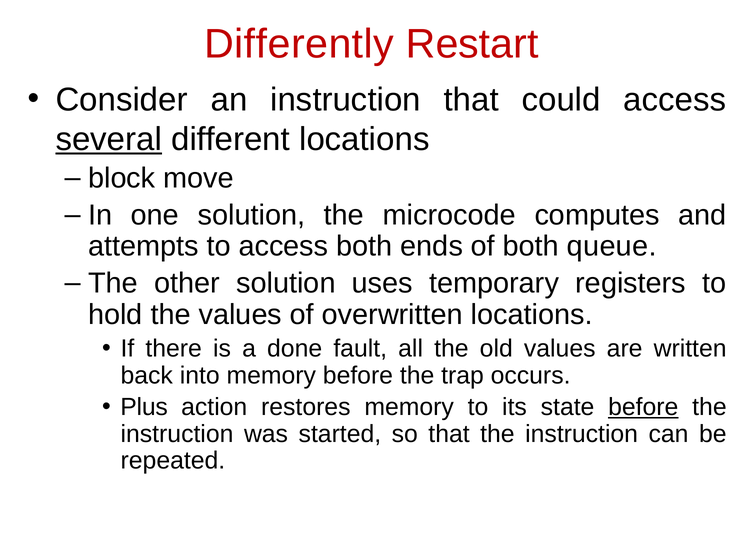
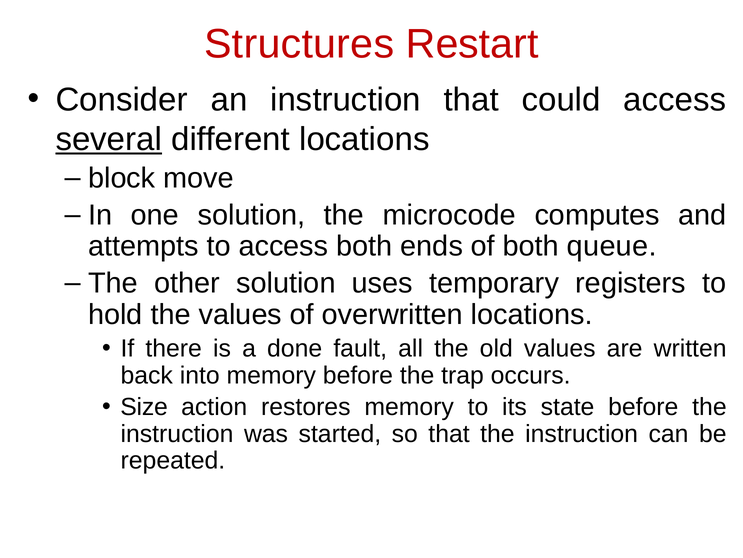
Differently: Differently -> Structures (299, 44)
Plus: Plus -> Size (144, 407)
before underline: present -> none (643, 407)
